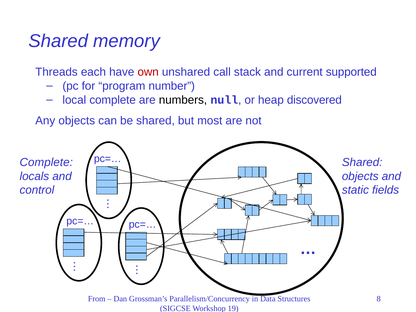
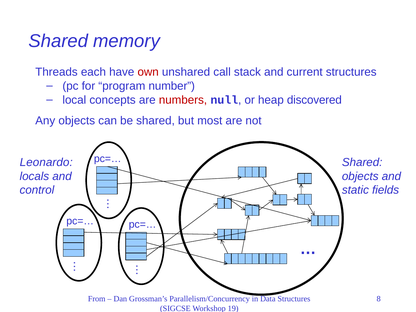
current supported: supported -> structures (351, 72)
local complete: complete -> concepts (113, 100)
numbers colour: black -> red (183, 100)
Complete: Complete -> Leonardo (46, 162)
